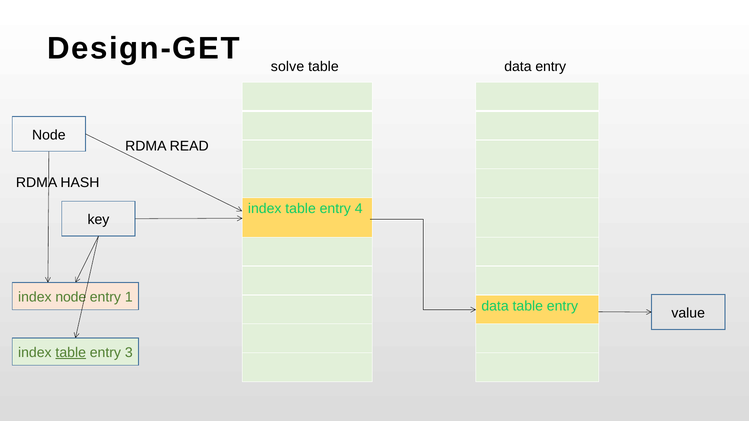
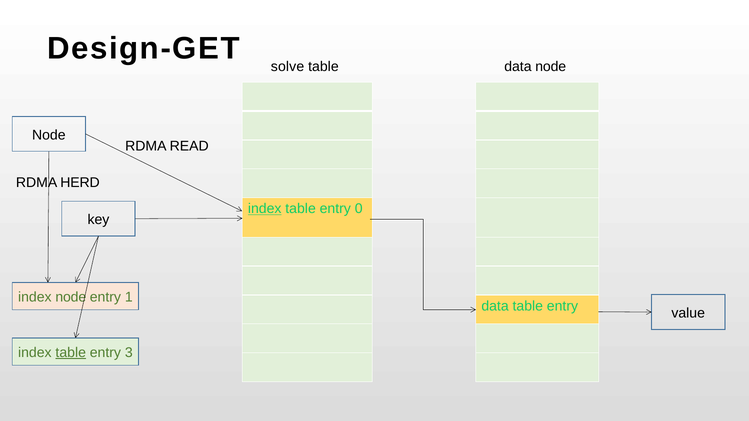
data entry: entry -> node (551, 67)
HASH: HASH -> HERD (80, 183)
index underline: none -> present (265, 209)
4: 4 -> 0 (359, 209)
